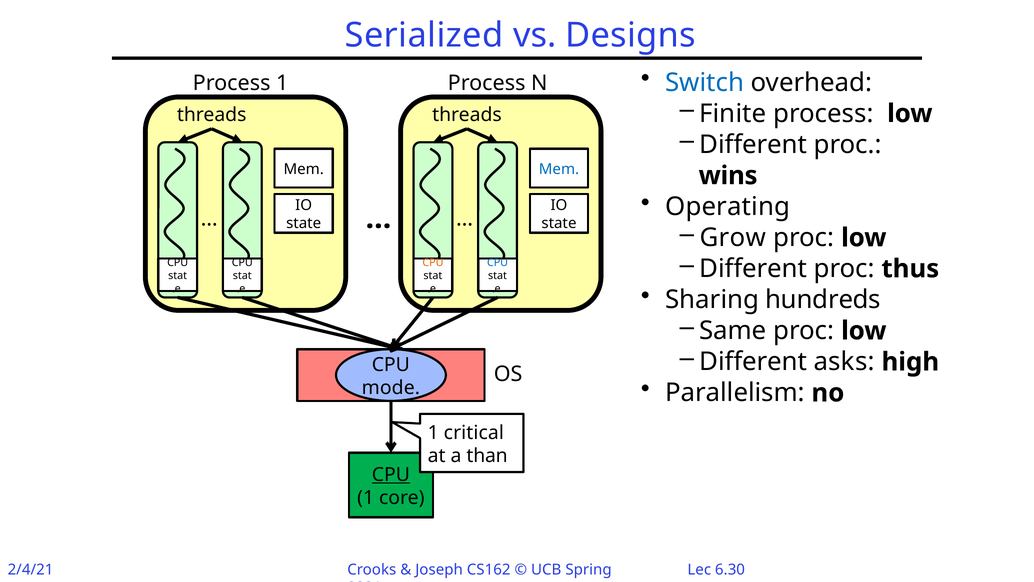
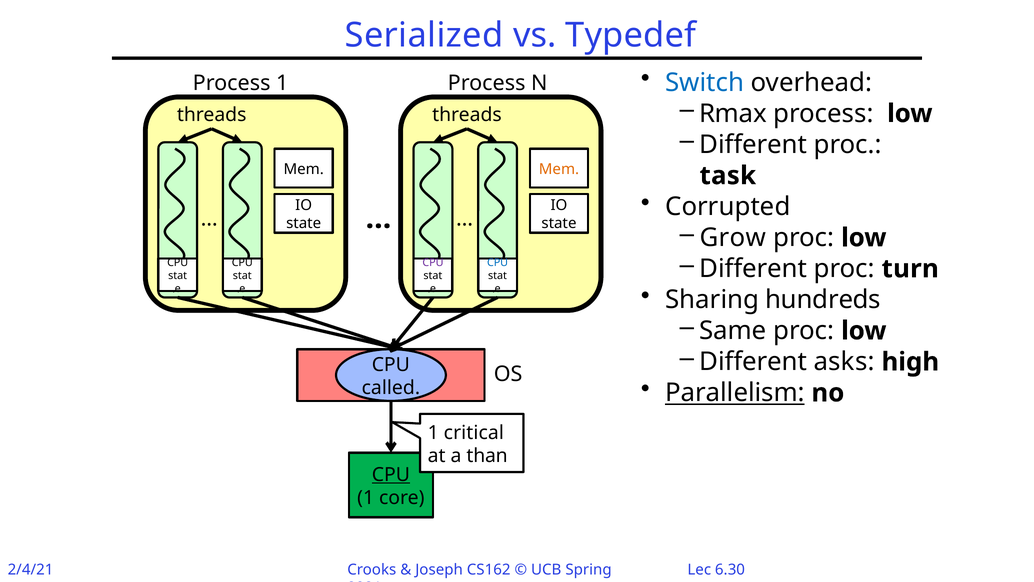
Designs: Designs -> Typedef (631, 35)
Finite: Finite -> Rmax (733, 113)
Mem colour: blue -> orange (559, 169)
wins: wins -> task (728, 176)
Operating: Operating -> Corrupted (728, 207)
thus: thus -> turn (910, 269)
CPU colour: orange -> purple (433, 262)
Parallelism underline: none -> present (735, 393)
mode: mode -> called (391, 388)
